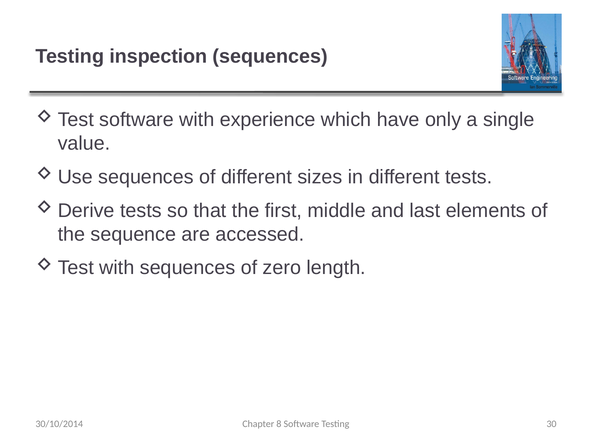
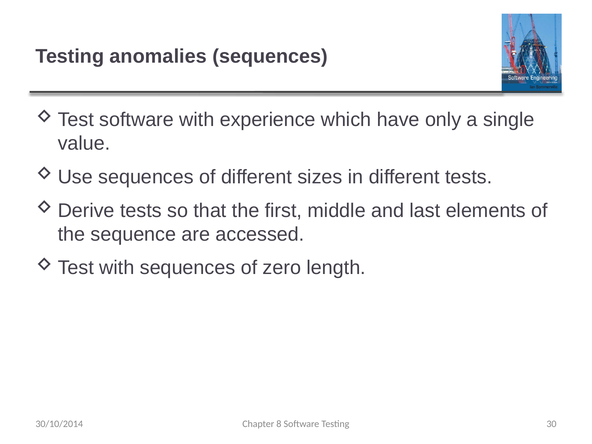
inspection: inspection -> anomalies (158, 56)
